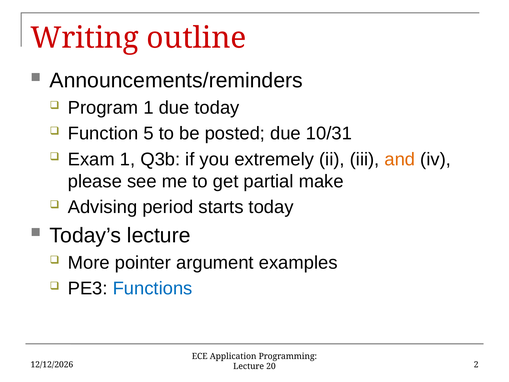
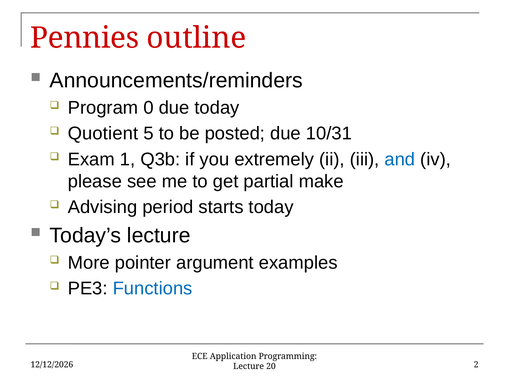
Writing: Writing -> Pennies (85, 38)
Program 1: 1 -> 0 (149, 108)
Function: Function -> Quotient (103, 133)
and colour: orange -> blue (400, 159)
